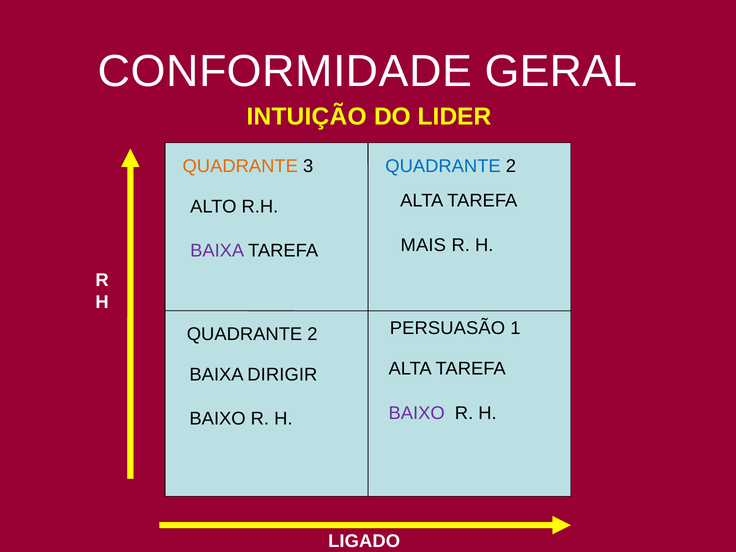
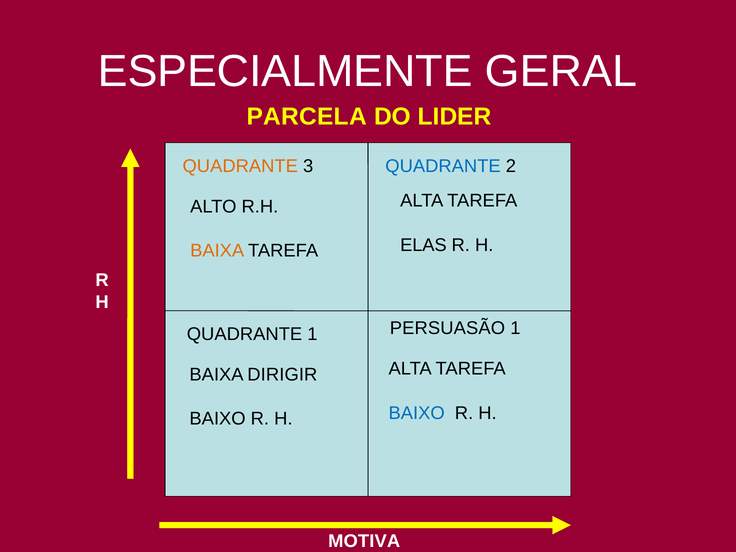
CONFORMIDADE: CONFORMIDADE -> ESPECIALMENTE (285, 71)
INTUIÇÃO: INTUIÇÃO -> PARCELA (307, 116)
MAIS: MAIS -> ELAS (423, 245)
BAIXA colour: purple -> orange (217, 251)
2: 2 -> 1 (312, 334)
BAIXO colour: purple -> blue (417, 413)
LIGADO: LIGADO -> MOTIVA (364, 541)
